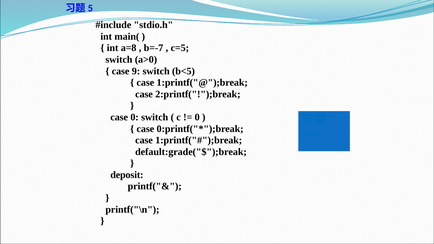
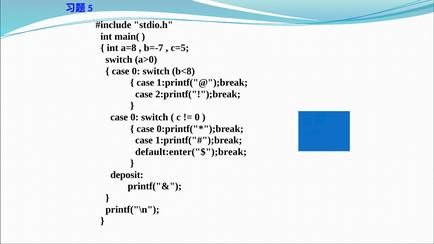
9: 9 -> 0 (136, 71)
b<5: b<5 -> b<8 (183, 71)
default:grade("$");break: default:grade("$");break -> default:enter("$");break (191, 152)
